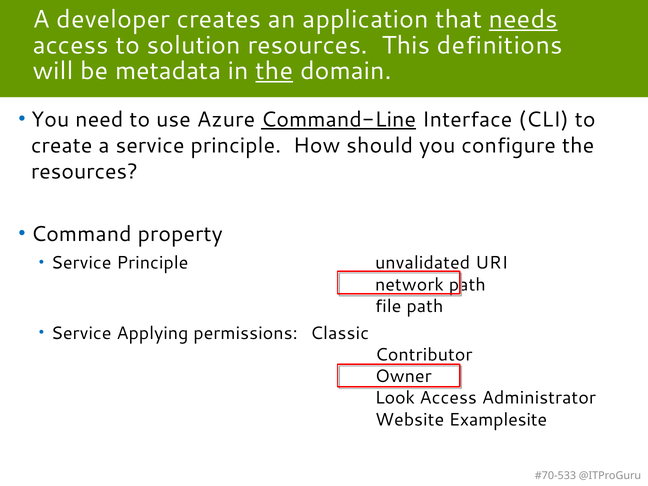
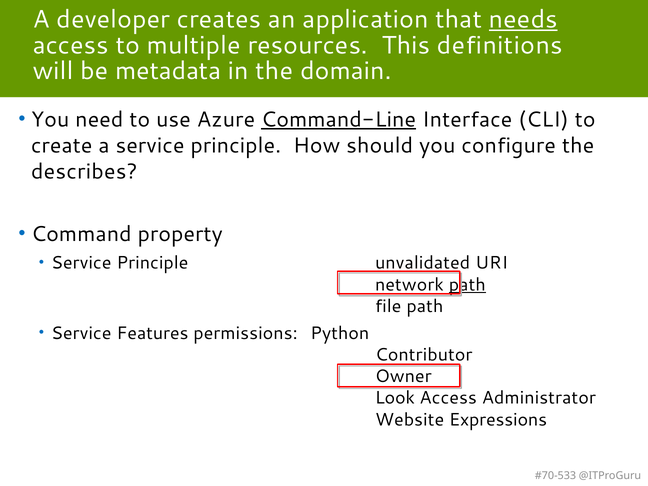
solution: solution -> multiple (194, 45)
the underline: present -> none (274, 71)
resources: resources -> describes (84, 171)
path underline: none -> present (467, 285)
Applying: Applying -> Features (152, 333)
Classic: Classic -> Python (340, 333)
Examplesite: Examplesite -> Expressions (498, 420)
